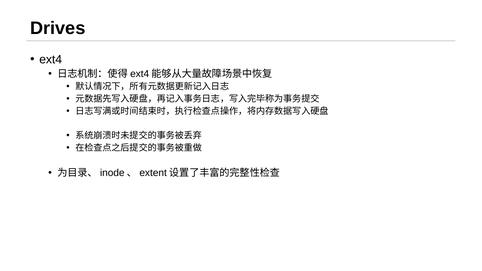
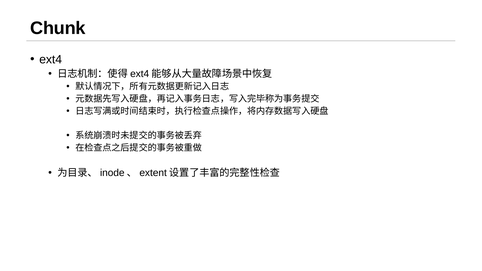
Drives: Drives -> Chunk (58, 28)
